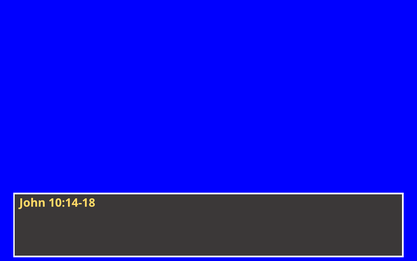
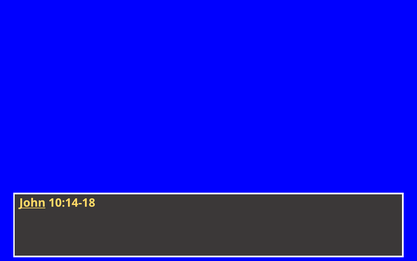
John underline: none -> present (32, 203)
